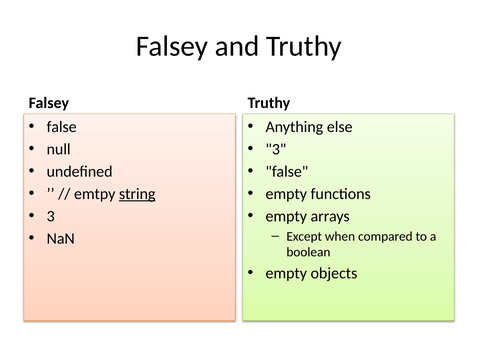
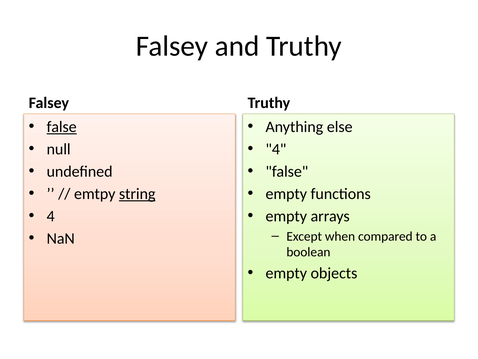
false underline: none -> present (62, 127)
3: 3 -> 4 (276, 149)
3: 3 -> 4 (51, 216)
